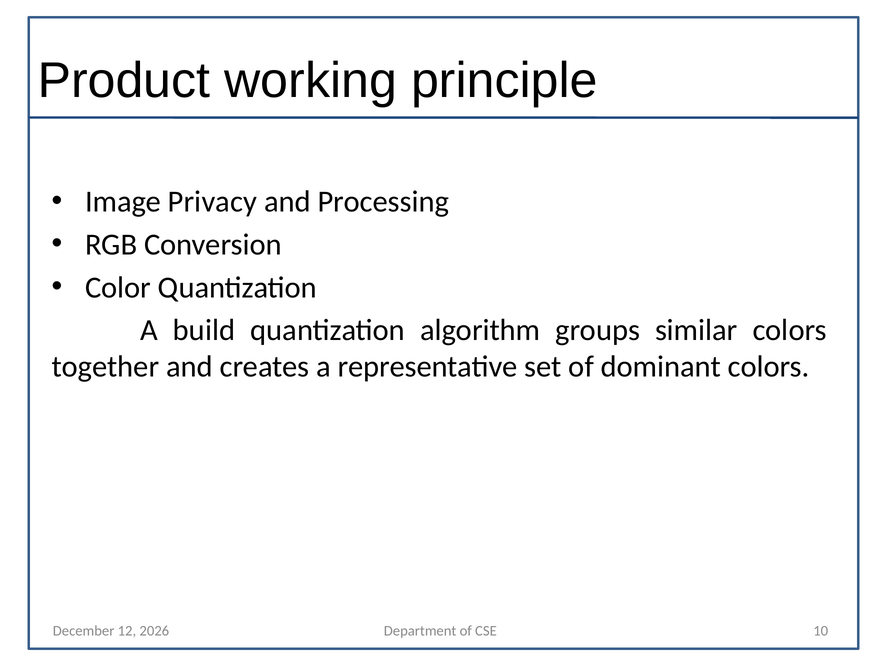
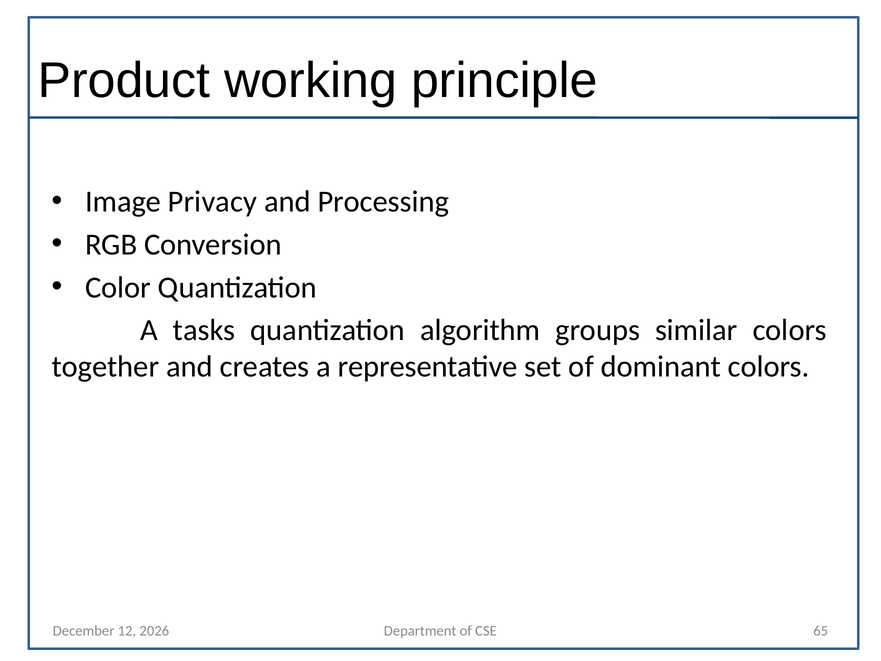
build: build -> tasks (204, 330)
10: 10 -> 65 (821, 631)
